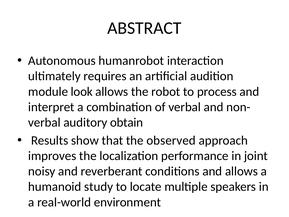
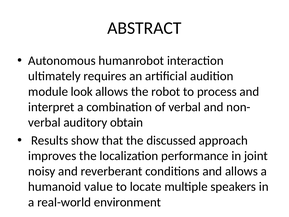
observed: observed -> discussed (171, 140)
study: study -> value (99, 187)
